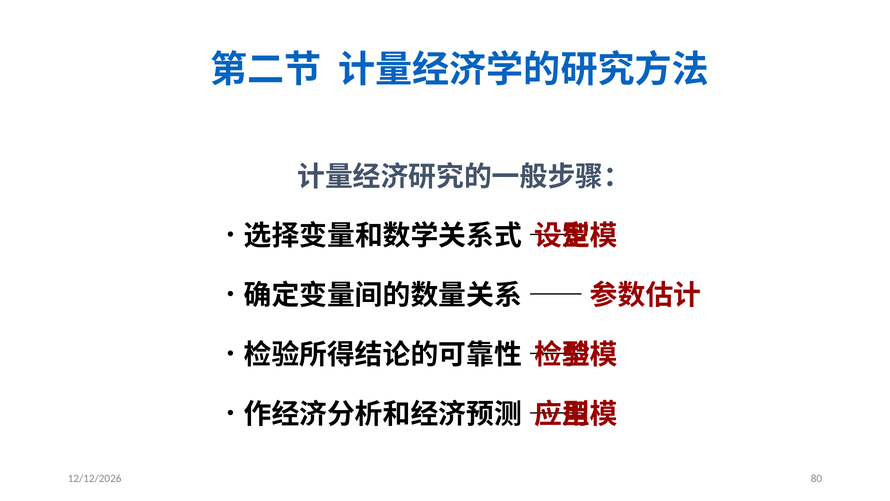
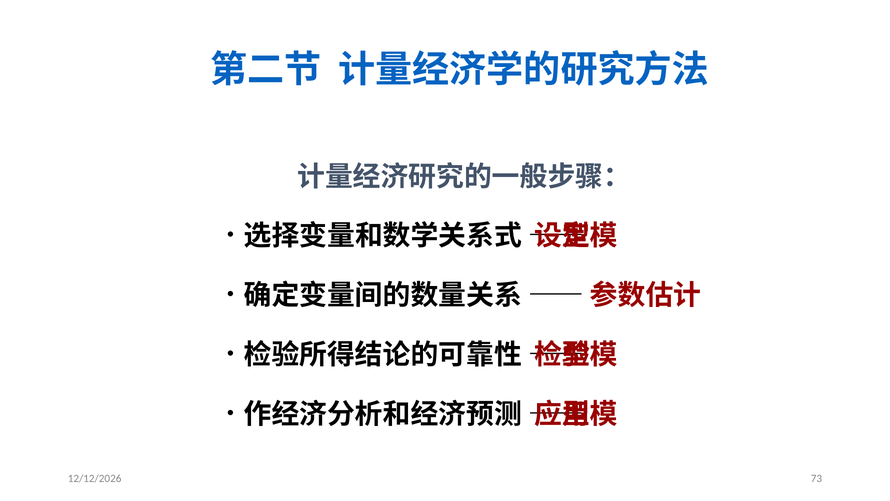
80: 80 -> 73 (816, 478)
